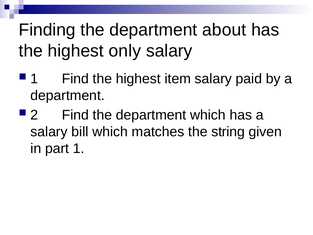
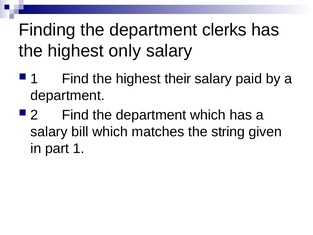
about: about -> clerks (224, 30)
item: item -> their (178, 79)
